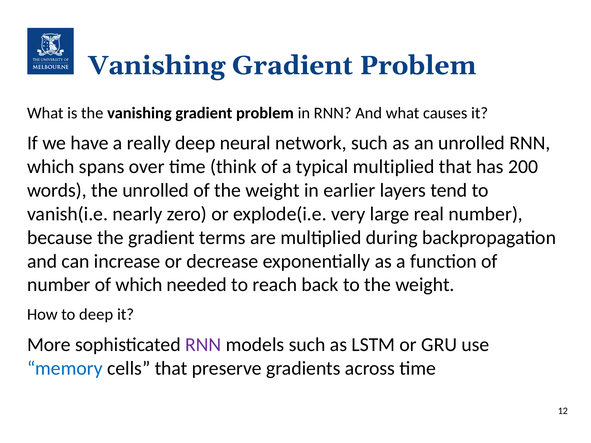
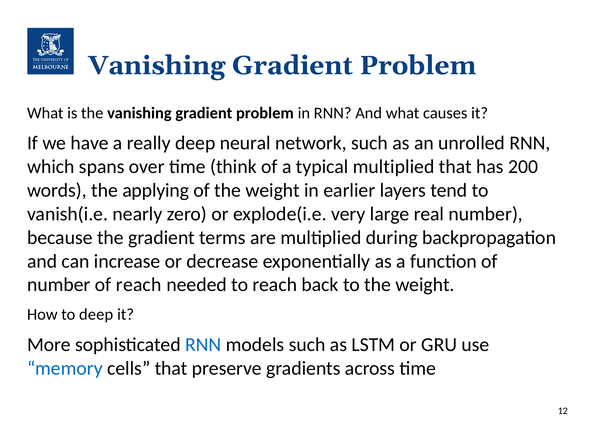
the unrolled: unrolled -> applying (156, 190)
of which: which -> reach (139, 285)
RNN colour: purple -> blue (203, 345)
